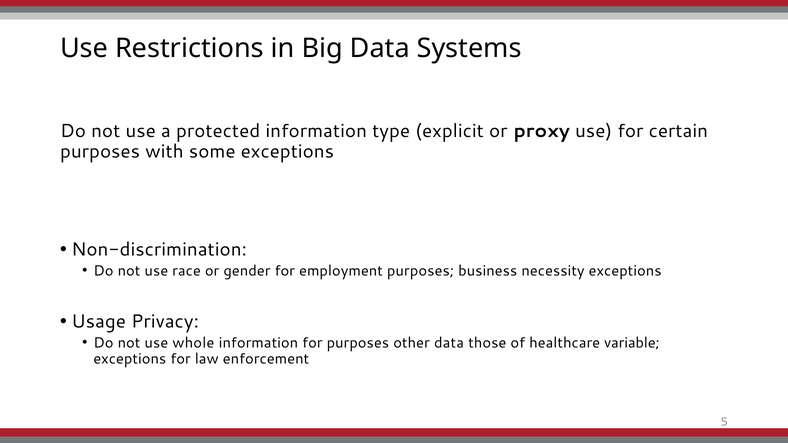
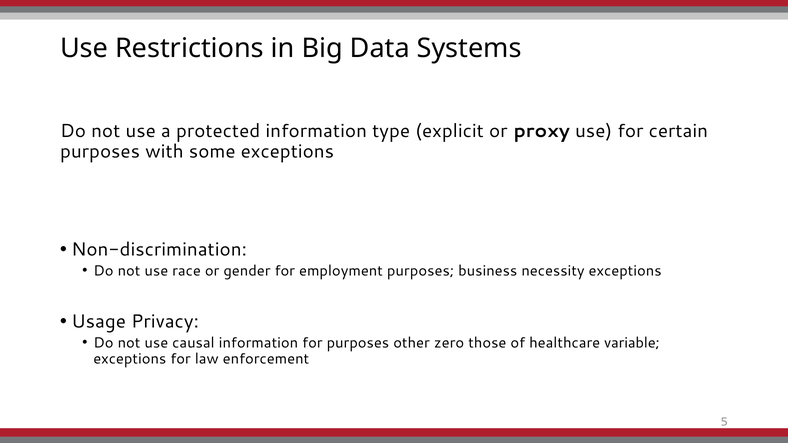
whole: whole -> causal (193, 343)
other data: data -> zero (449, 343)
